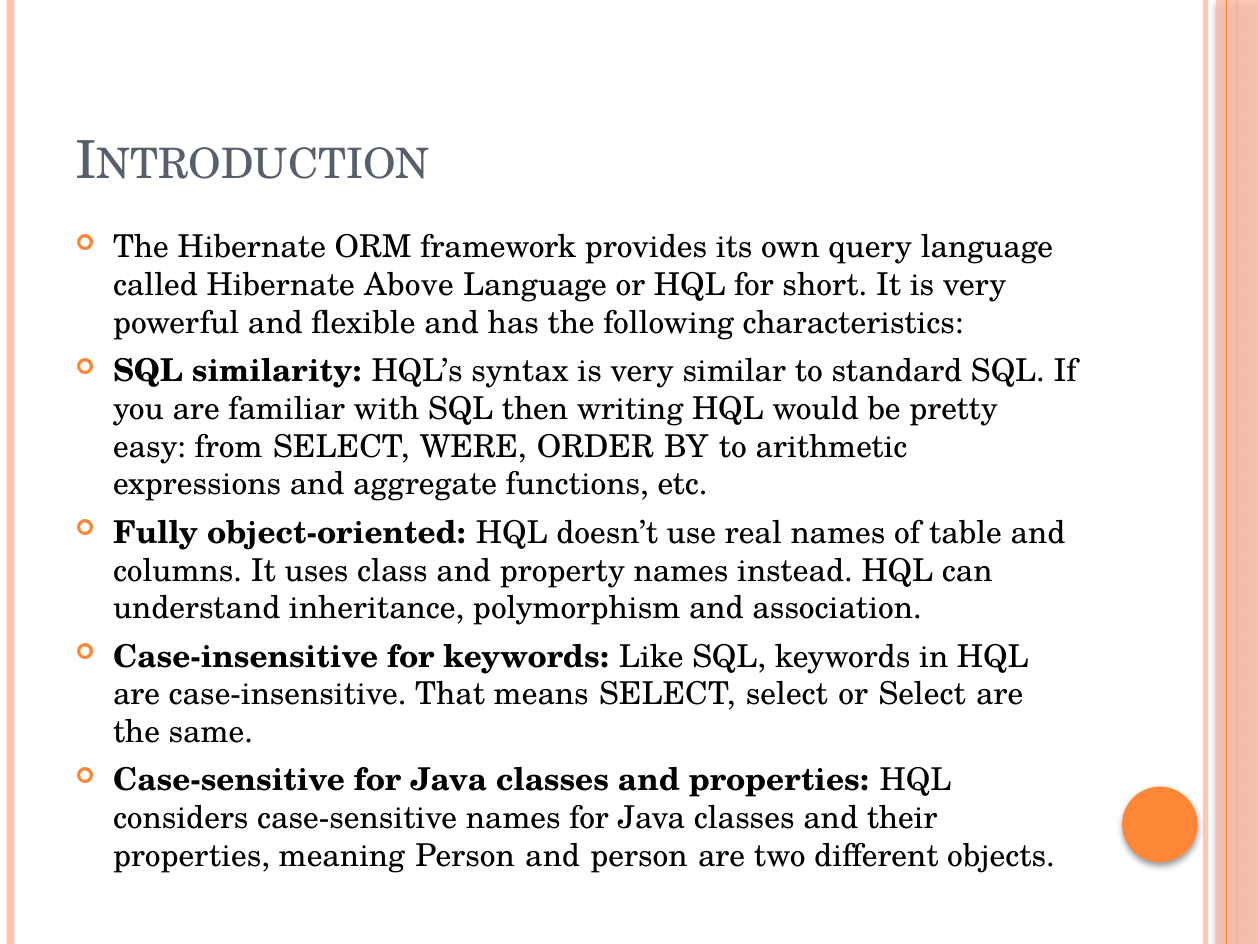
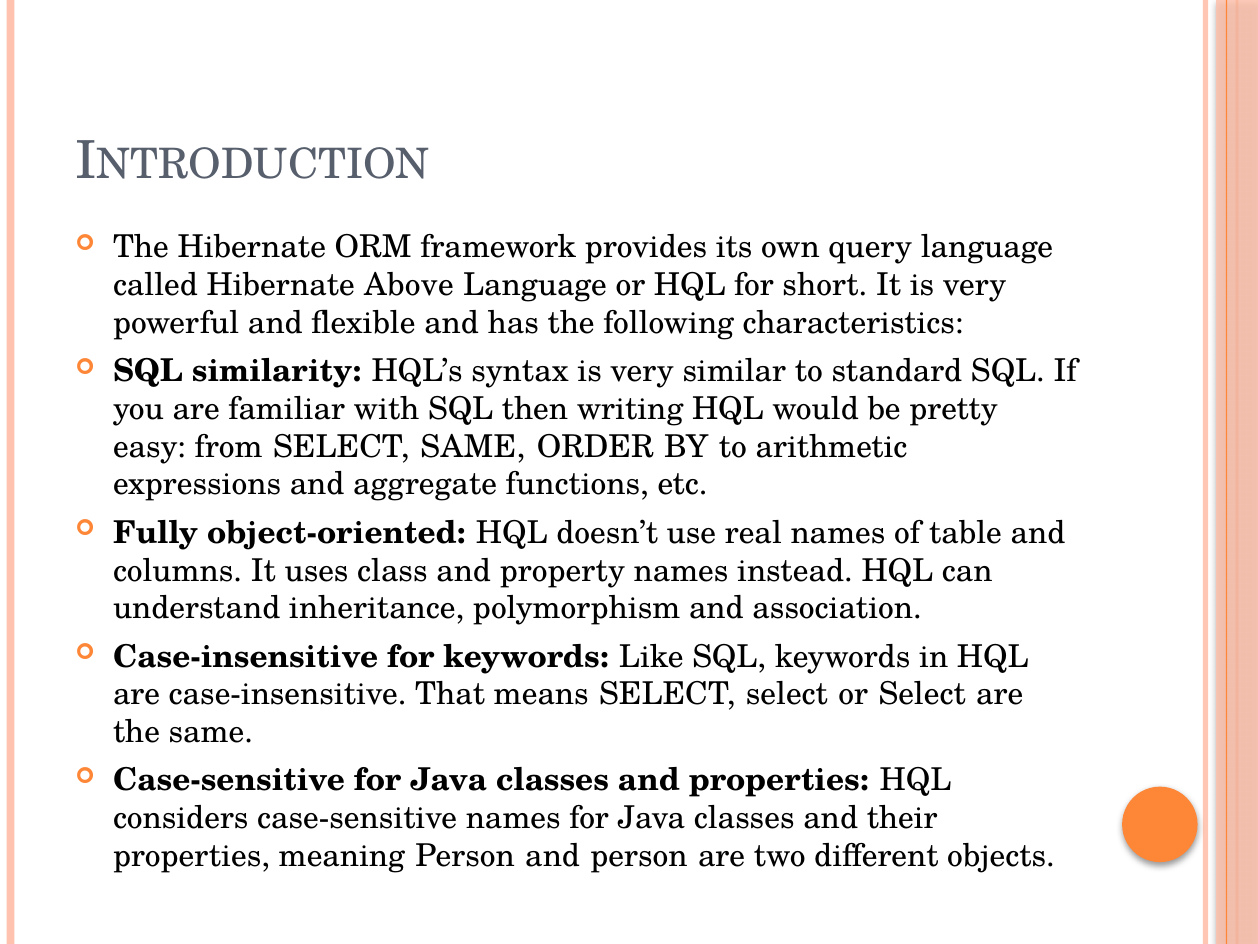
SELECT WERE: WERE -> SAME (473, 447)
